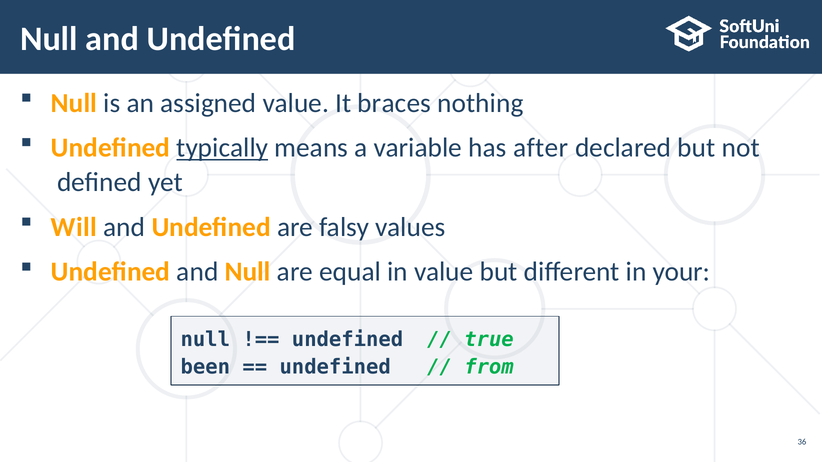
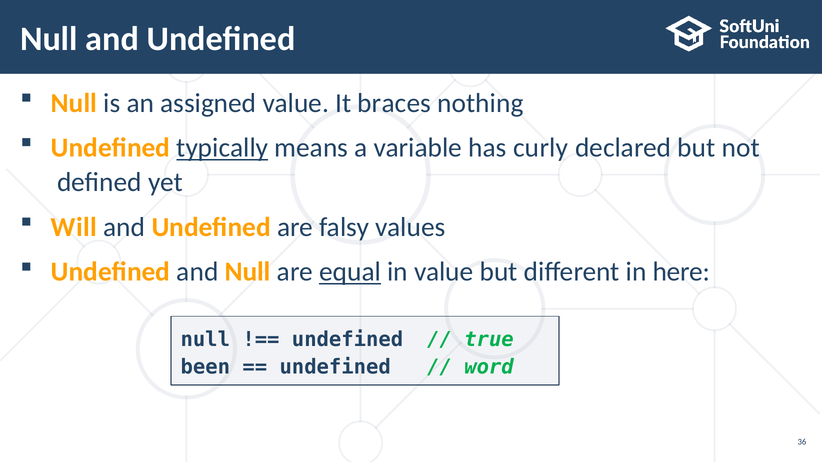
after: after -> curly (541, 148)
equal underline: none -> present (350, 272)
your: your -> here (681, 272)
from: from -> word (489, 367)
